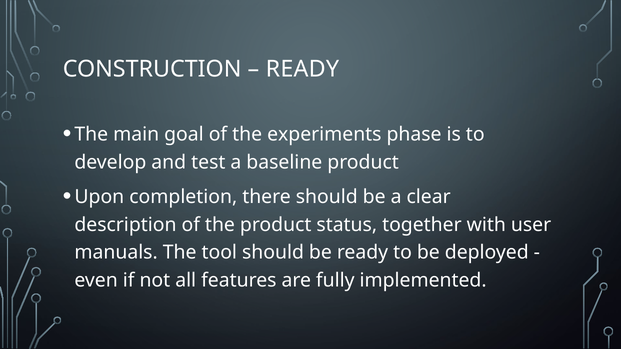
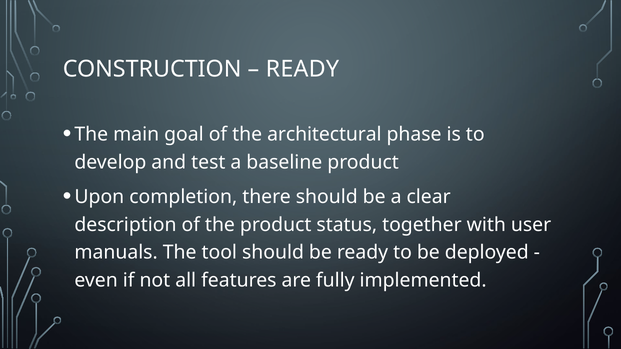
experiments: experiments -> architectural (324, 135)
